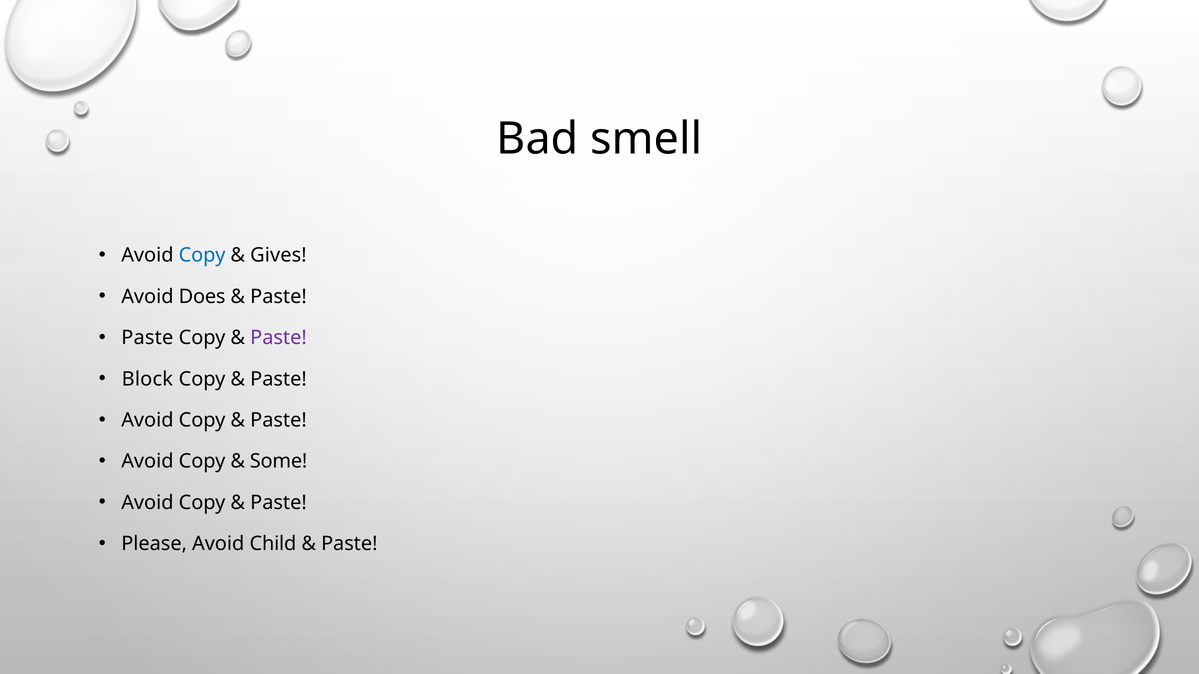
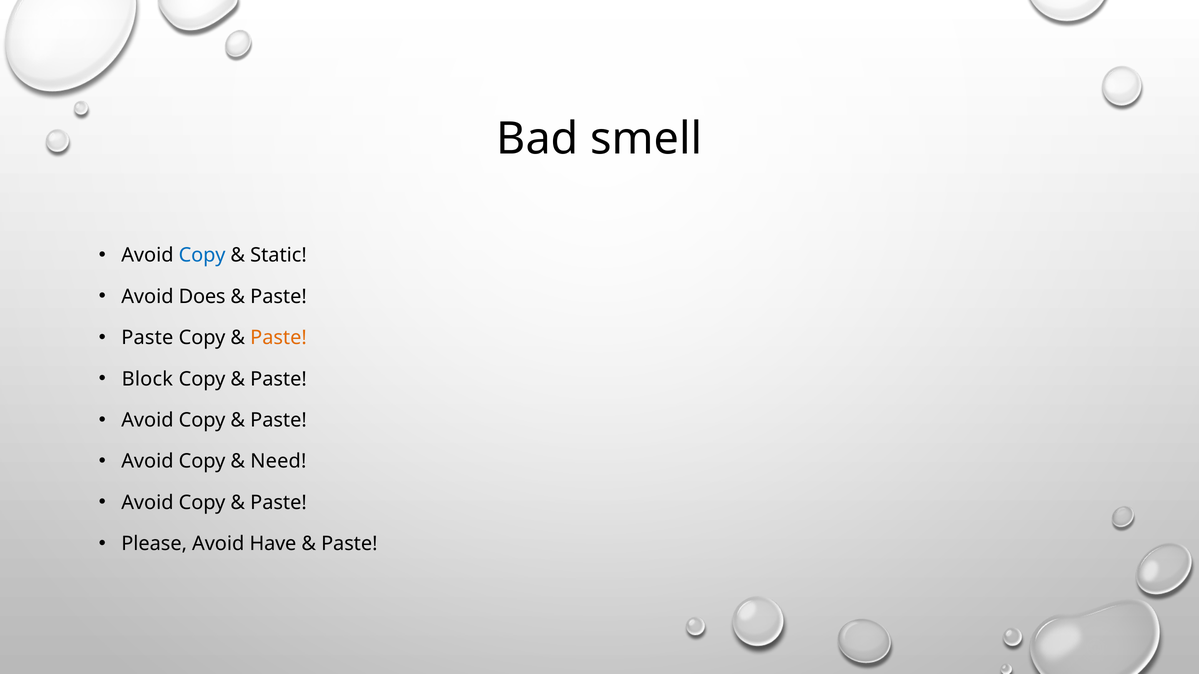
Gives: Gives -> Static (279, 255)
Paste colour: purple -> orange (279, 338)
Some: Some -> Need (278, 462)
Child: Child -> Have (273, 544)
